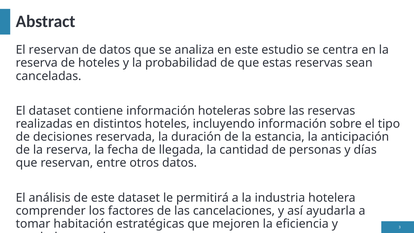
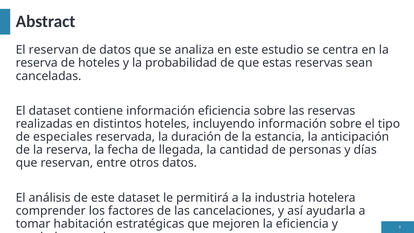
información hoteleras: hoteleras -> eficiencia (224, 111)
decisiones: decisiones -> especiales (63, 137)
